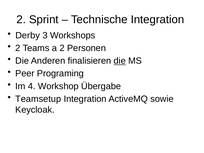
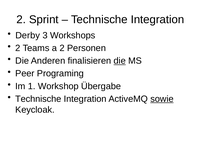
4: 4 -> 1 (32, 86)
Teamsetup: Teamsetup -> Technische (38, 99)
sowie underline: none -> present (162, 99)
